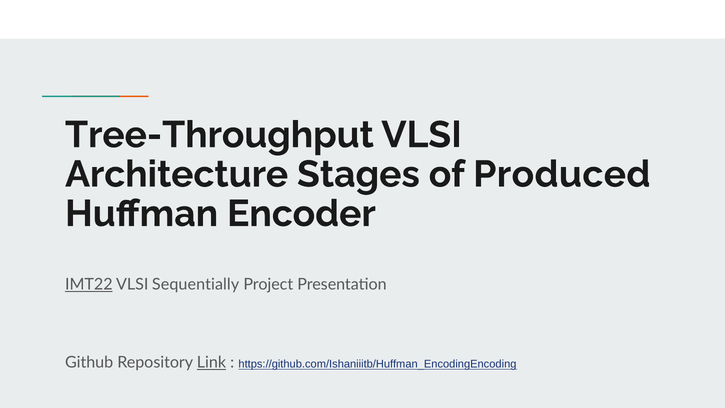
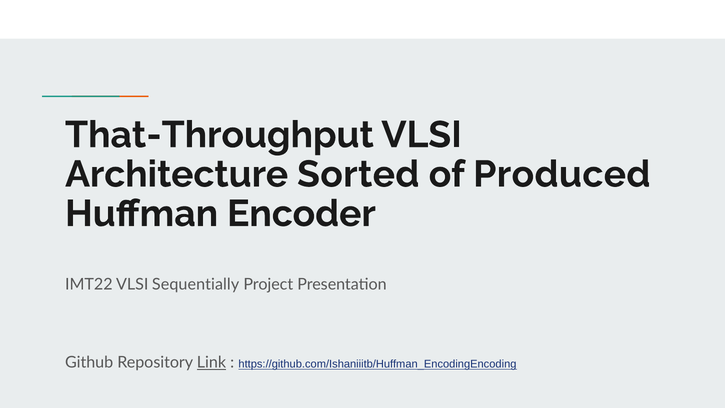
Tree-Throughput: Tree-Throughput -> That-Throughput (219, 135)
Stages: Stages -> Sorted (358, 174)
IMT22 underline: present -> none (89, 284)
